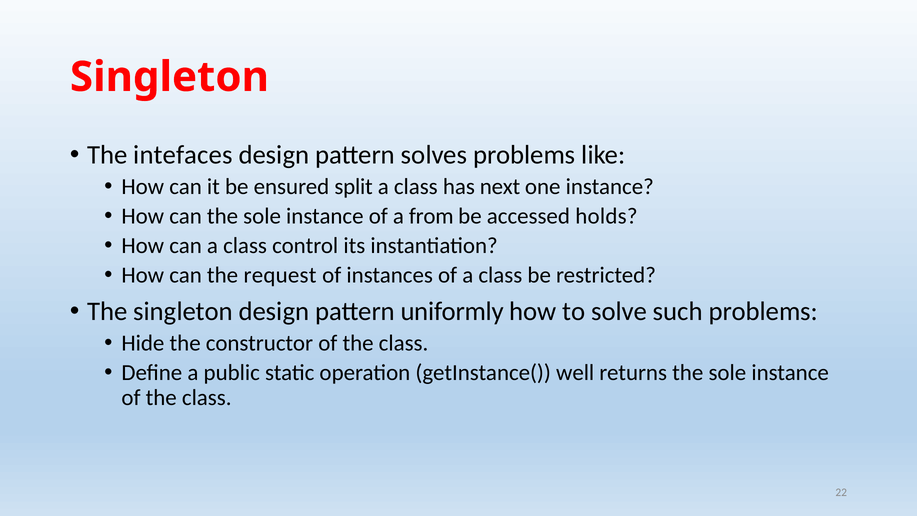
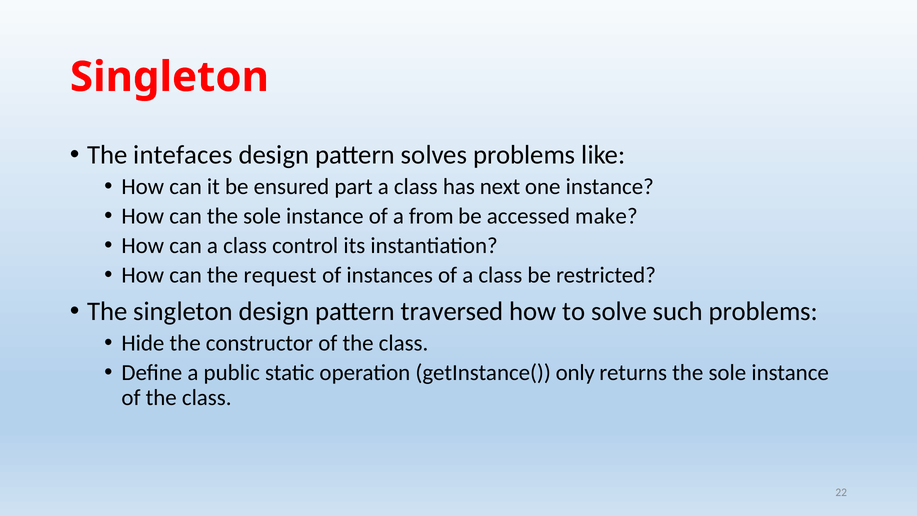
split: split -> part (354, 187)
holds: holds -> make (606, 216)
uniformly: uniformly -> traversed (452, 311)
well: well -> only (575, 373)
